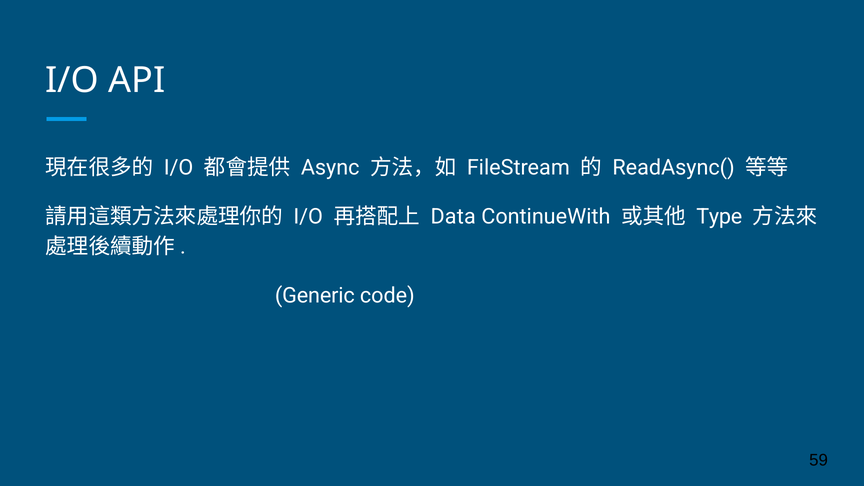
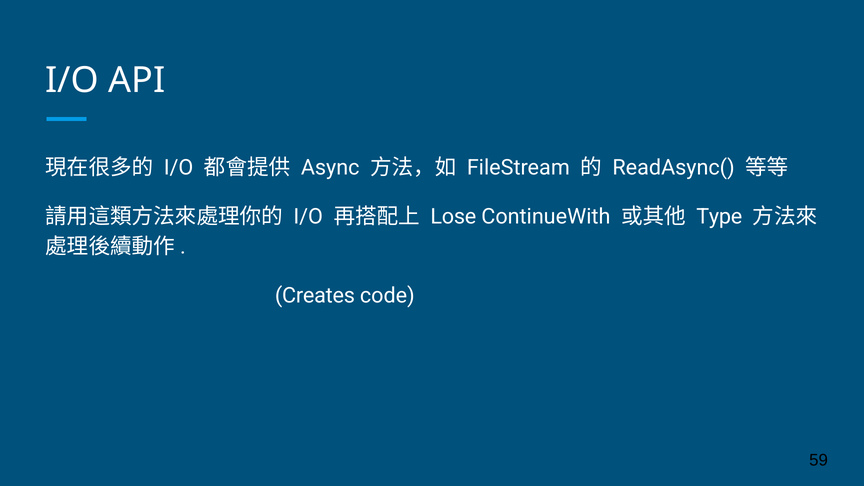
Data: Data -> Lose (453, 217)
Generic: Generic -> Creates (315, 296)
